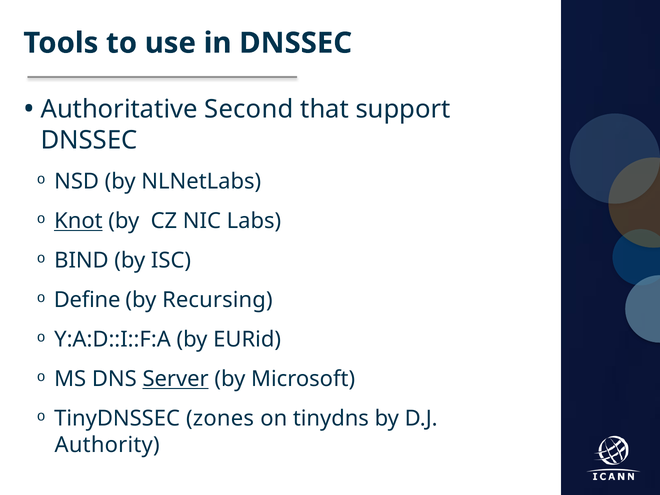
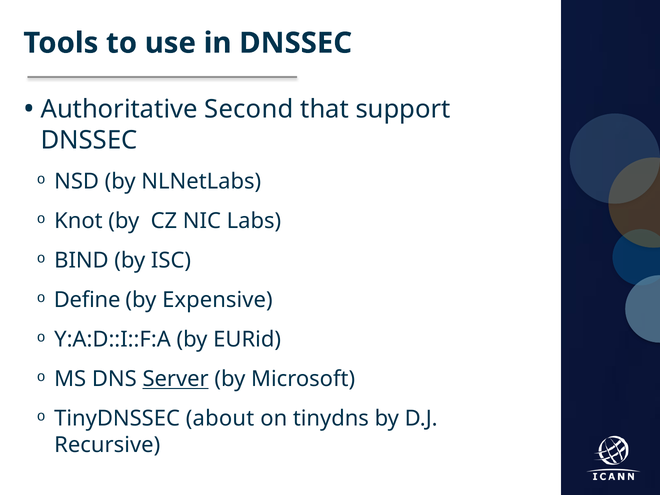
Knot underline: present -> none (78, 221)
Recursing: Recursing -> Expensive (217, 300)
zones: zones -> about (220, 419)
Authority: Authority -> Recursive (107, 445)
